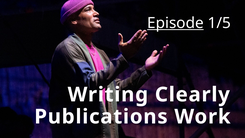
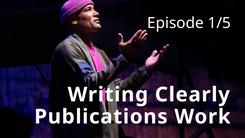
Episode underline: present -> none (175, 23)
